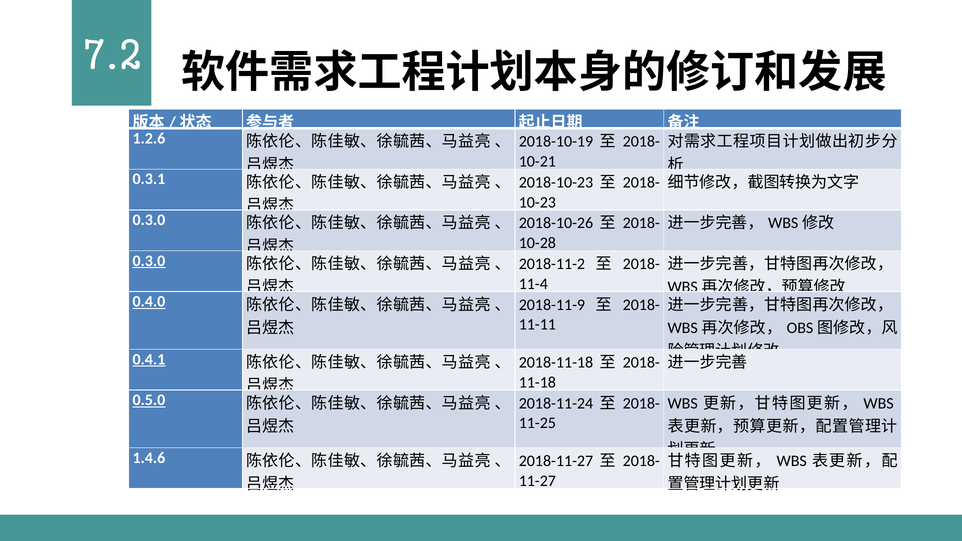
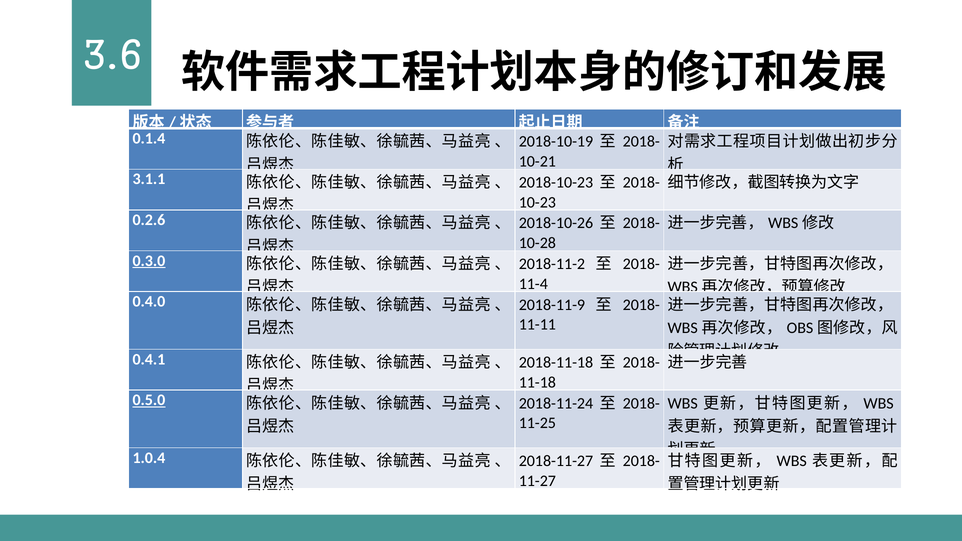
7.2: 7.2 -> 3.6 (113, 55)
1.2.6: 1.2.6 -> 0.1.4 (149, 138)
0.3.1: 0.3.1 -> 3.1.1 (149, 179)
0.3.0: 0.3.0 -> 0.2.6 (149, 220)
0.4.0 underline: present -> none (149, 302)
0.4.1 underline: present -> none (149, 359)
1.4.6: 1.4.6 -> 1.0.4 (149, 458)
